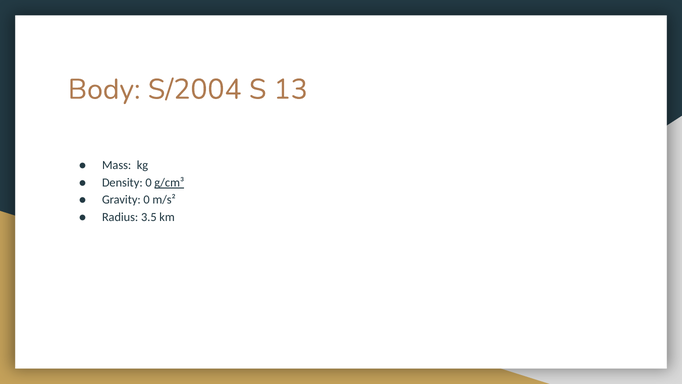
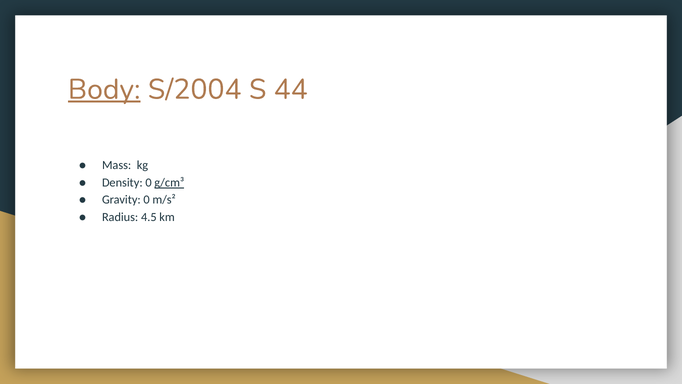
Body underline: none -> present (104, 89)
13: 13 -> 44 (291, 89)
3.5: 3.5 -> 4.5 (149, 217)
